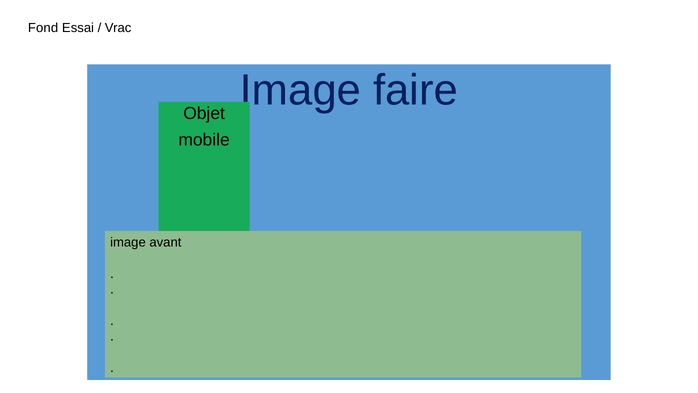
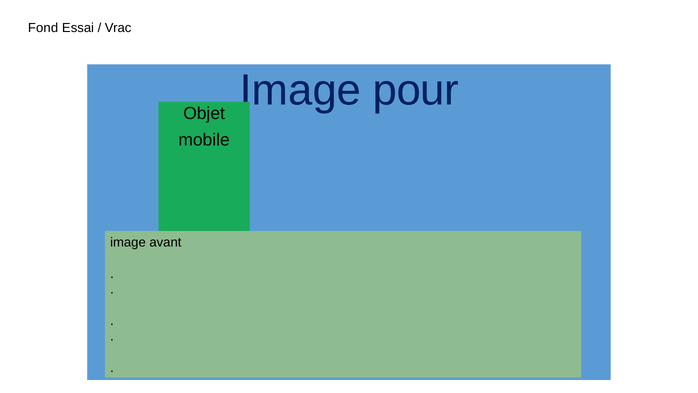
faire: faire -> pour (416, 90)
